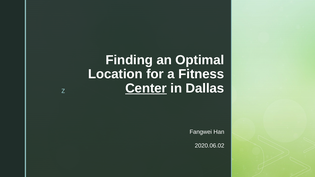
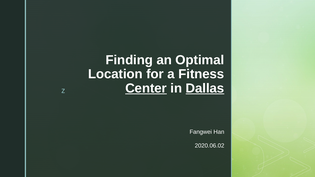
Dallas underline: none -> present (205, 88)
